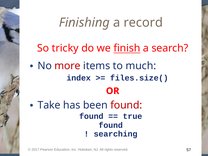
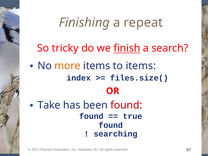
record: record -> repeat (143, 23)
more colour: red -> orange (67, 66)
to much: much -> items (141, 66)
